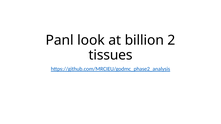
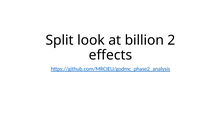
Panl: Panl -> Split (60, 40)
tissues: tissues -> effects (110, 55)
